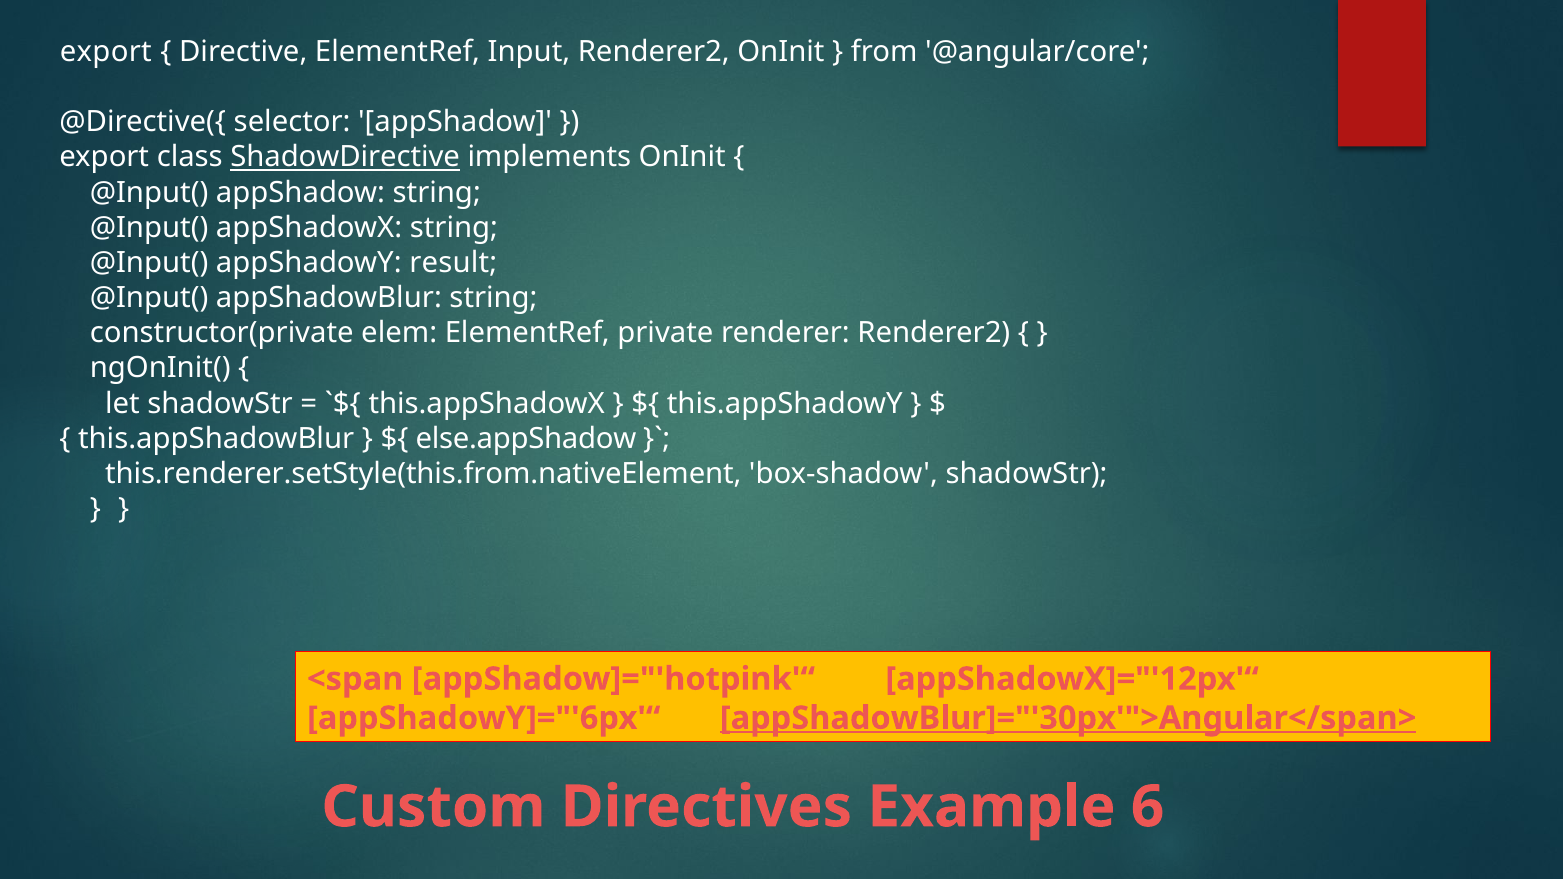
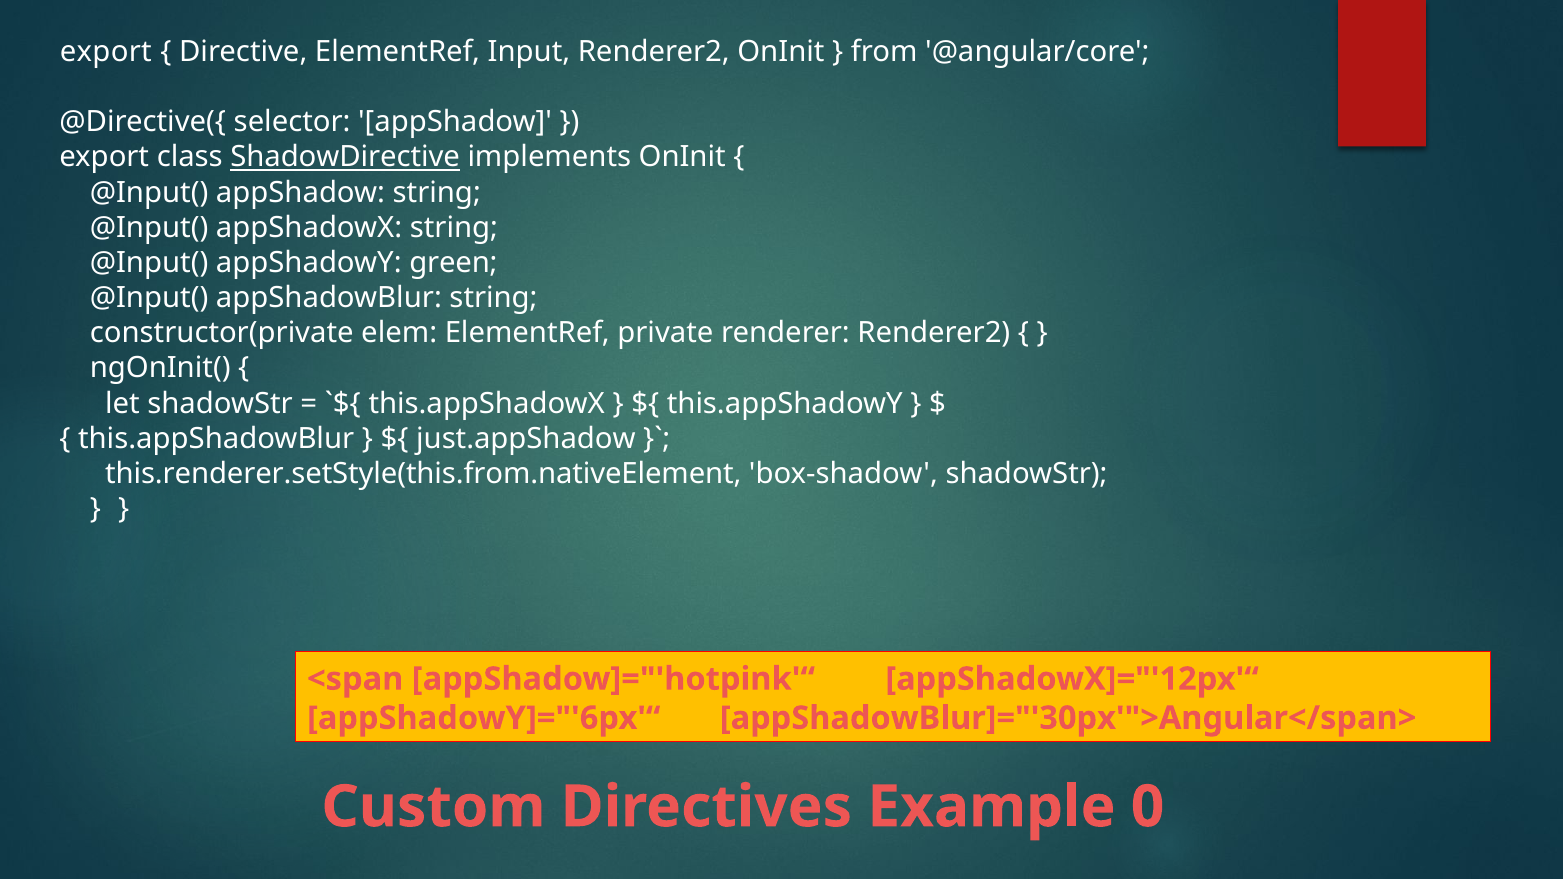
result: result -> green (453, 263)
else.appShadow: else.appShadow -> just.appShadow (526, 439)
appShadowBlur]="'30px'">Angular</span> underline: present -> none (1068, 718)
6: 6 -> 0 (1148, 807)
